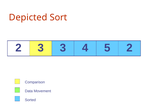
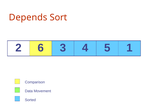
Depicted: Depicted -> Depends (28, 17)
2 3: 3 -> 6 (41, 48)
5 2: 2 -> 1 (129, 48)
